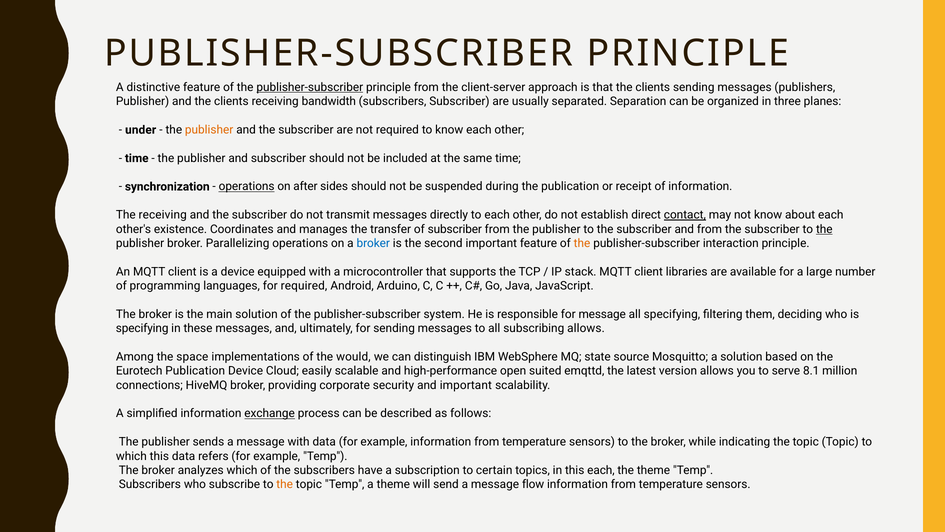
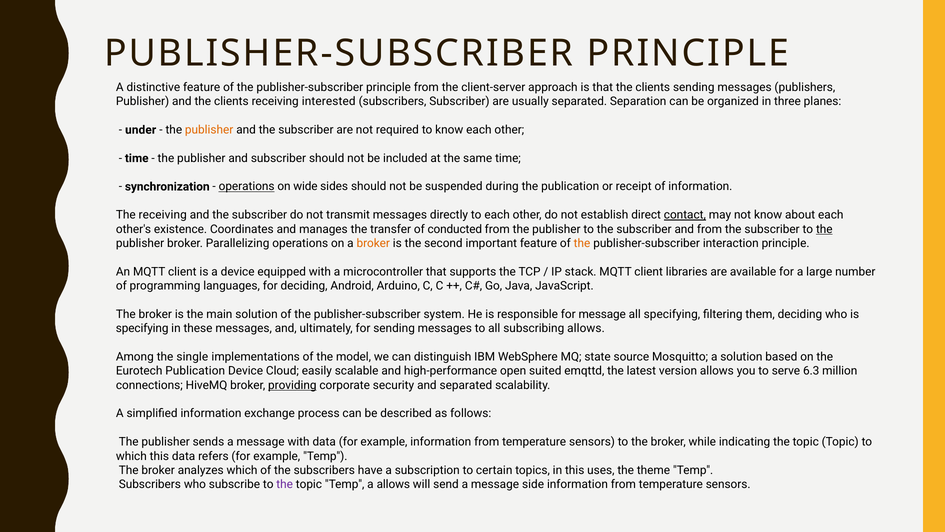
publisher-subscriber underline: present -> none (310, 87)
bandwidth: bandwidth -> interested (329, 101)
after: after -> wide (305, 186)
of subscriber: subscriber -> conducted (455, 229)
broker colour: blue -> orange (373, 243)
for required: required -> deciding (304, 286)
space: space -> single (192, 357)
would: would -> model (354, 357)
8.1: 8.1 -> 6.3 (811, 371)
providing underline: none -> present (292, 385)
and important: important -> separated (466, 385)
exchange underline: present -> none (270, 413)
this each: each -> uses (601, 470)
the colour: orange -> purple (285, 484)
a theme: theme -> allows (393, 484)
flow: flow -> side (533, 484)
